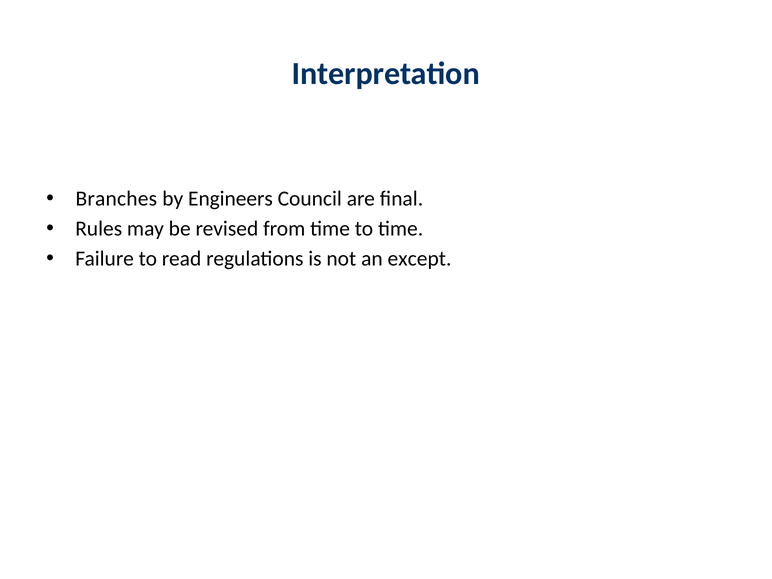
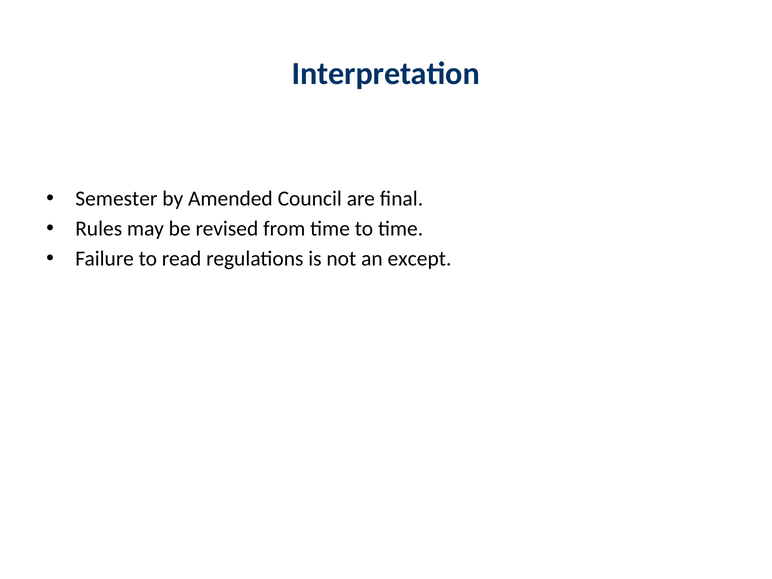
Branches: Branches -> Semester (116, 199)
Engineers: Engineers -> Amended (230, 199)
